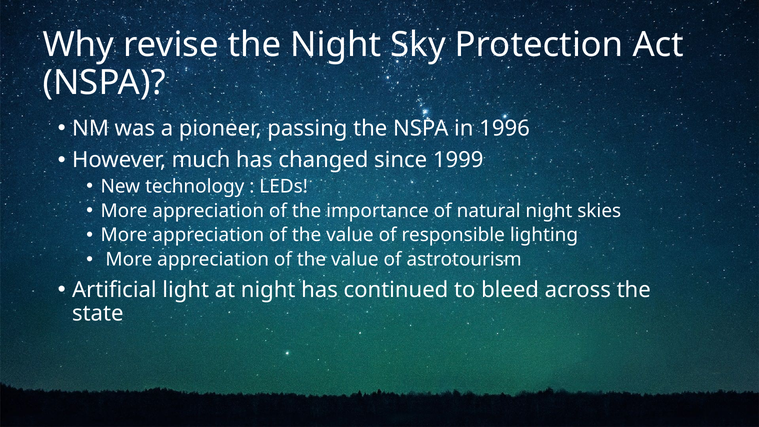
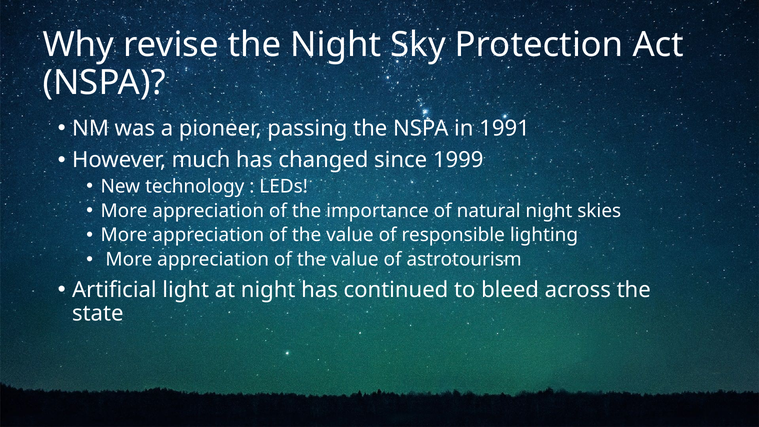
1996: 1996 -> 1991 (505, 128)
